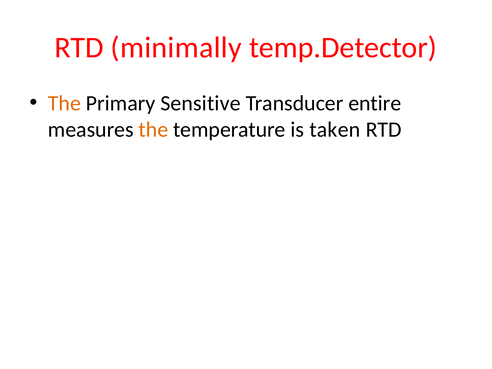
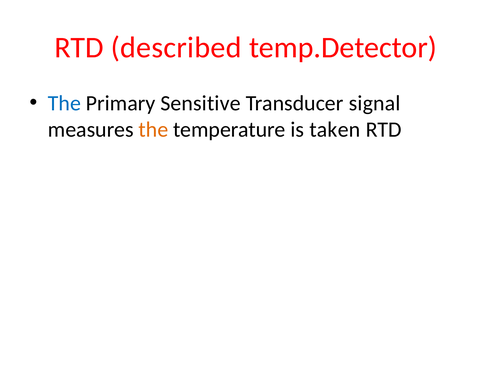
minimally: minimally -> described (176, 48)
The colour: orange -> blue (64, 103)
entire: entire -> signal (375, 103)
